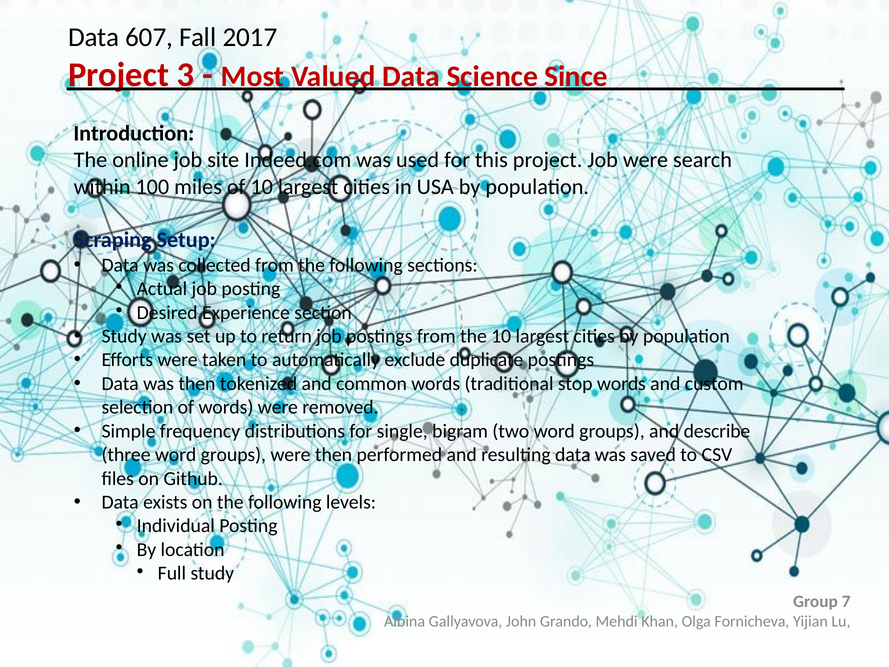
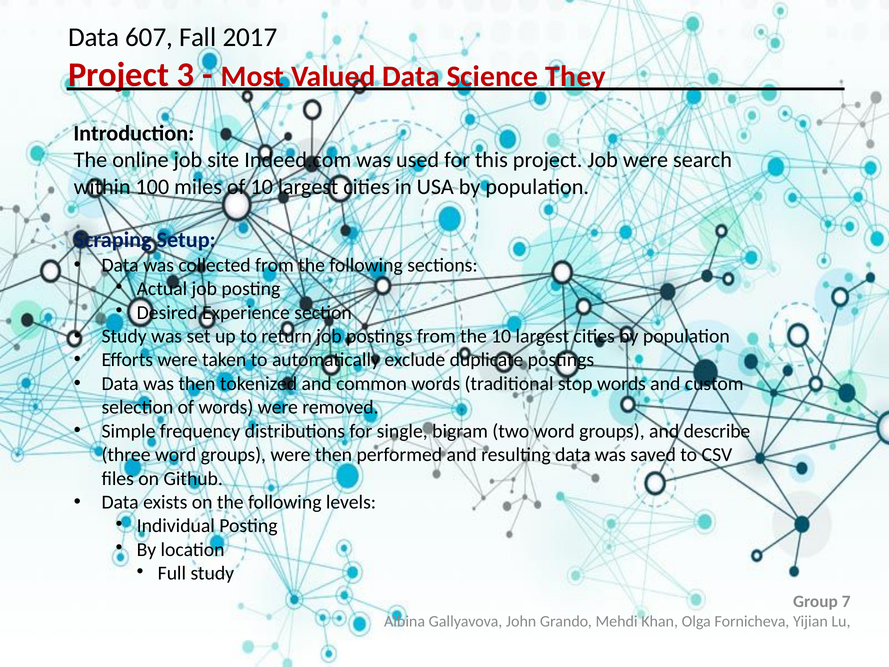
Since: Since -> They (576, 77)
